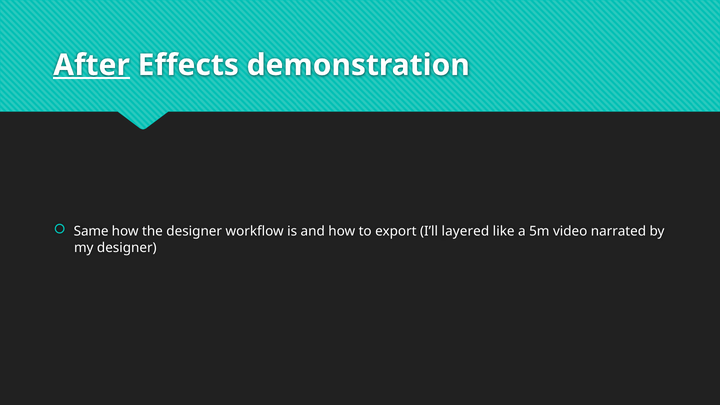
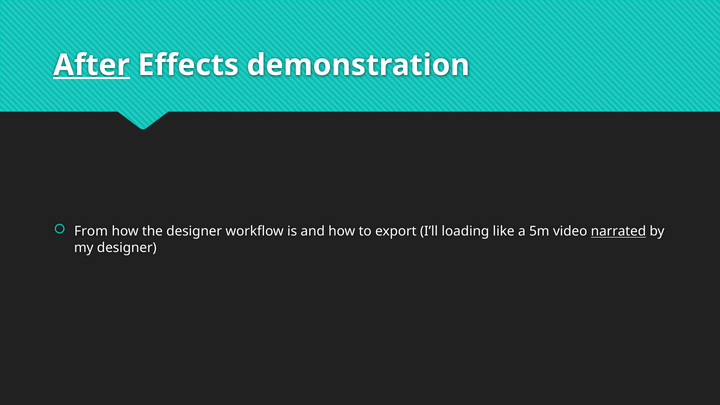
Same: Same -> From (91, 231)
layered: layered -> loading (465, 231)
narrated underline: none -> present (618, 231)
